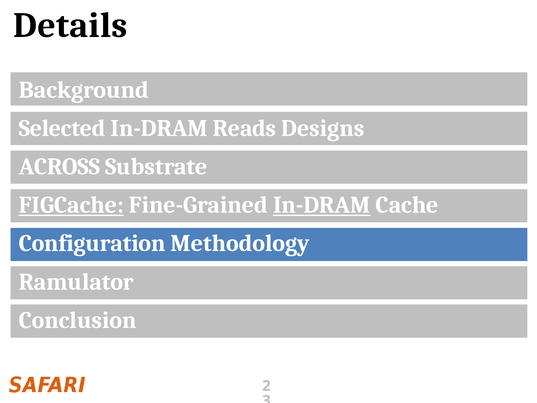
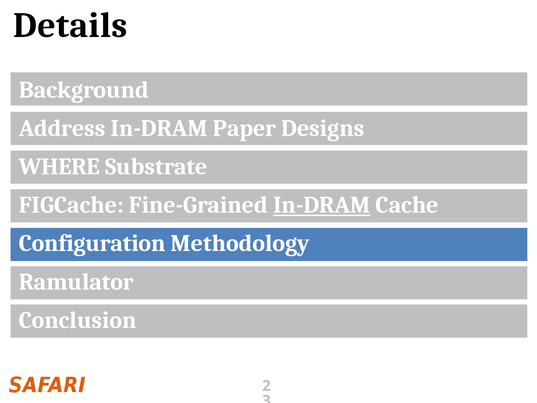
Selected: Selected -> Address (62, 128)
Reads: Reads -> Paper (245, 128)
ACROSS: ACROSS -> WHERE (59, 167)
FIGCache underline: present -> none (71, 205)
